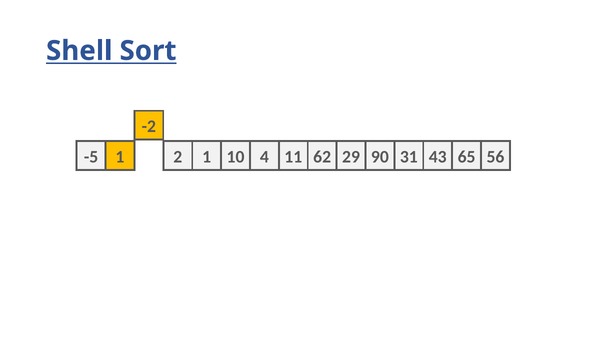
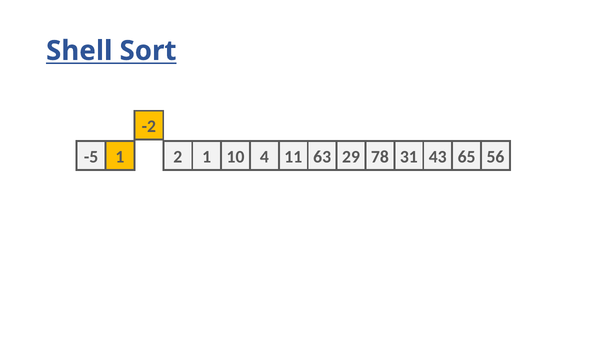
62: 62 -> 63 (322, 157)
90: 90 -> 78 (380, 157)
